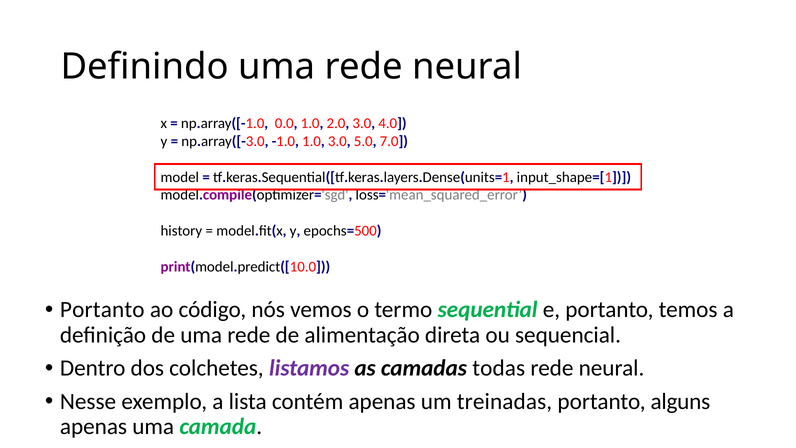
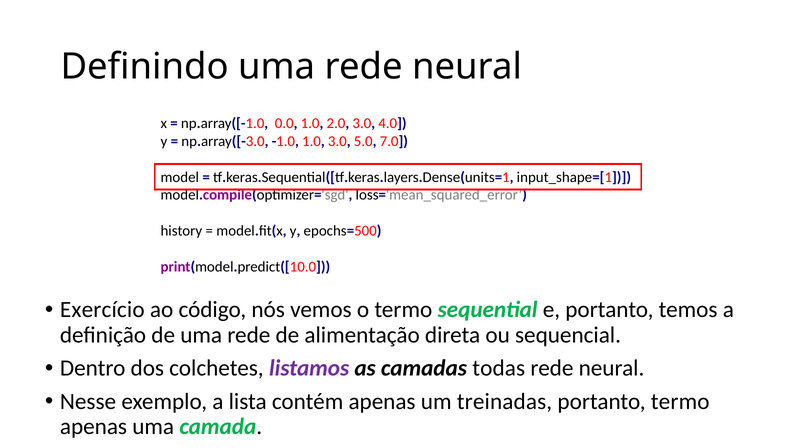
Portanto: Portanto -> Exercício (102, 310)
portanto alguns: alguns -> termo (680, 401)
